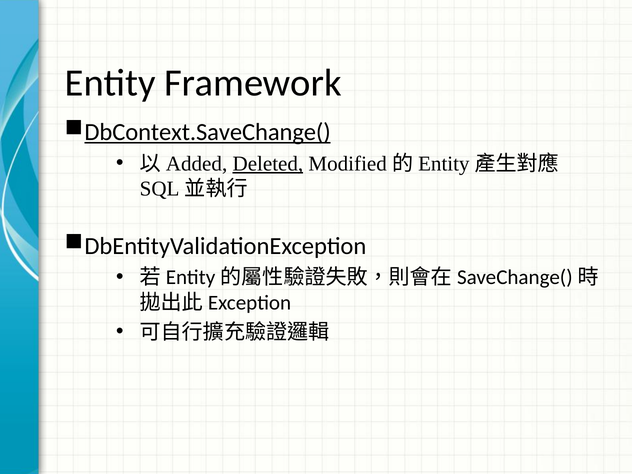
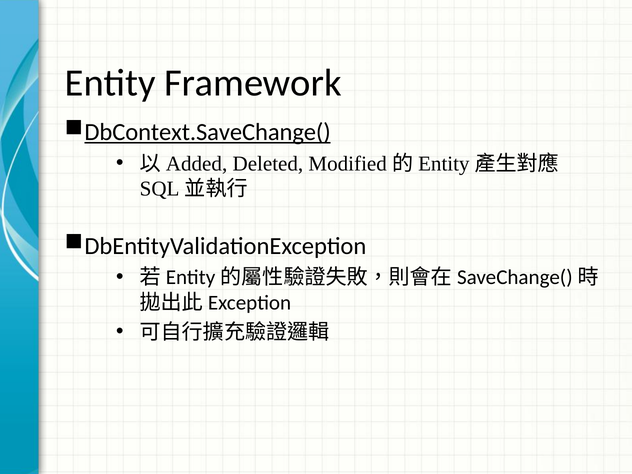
Deleted underline: present -> none (268, 164)
